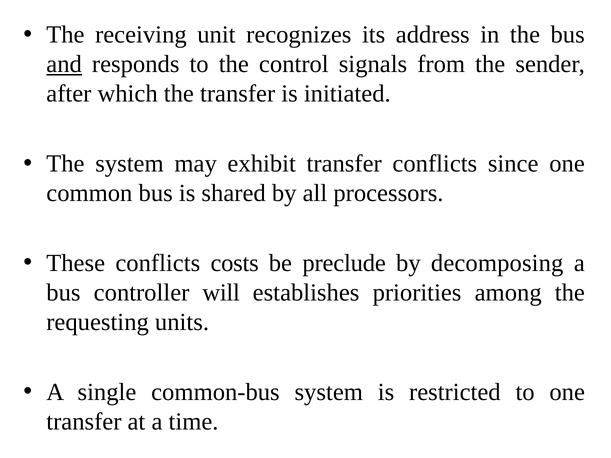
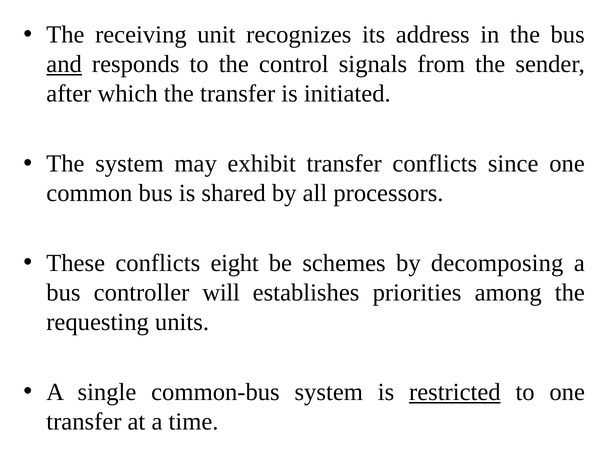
costs: costs -> eight (235, 263)
preclude: preclude -> schemes (344, 263)
restricted underline: none -> present (455, 392)
